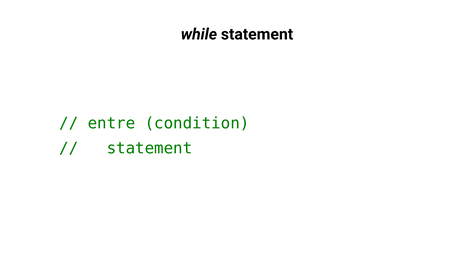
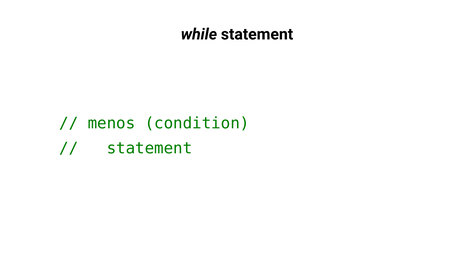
entre: entre -> menos (111, 123)
